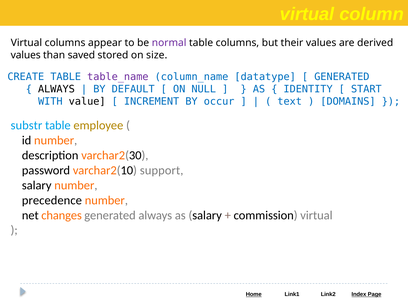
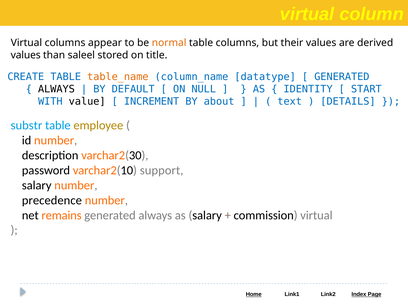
normal colour: purple -> orange (169, 43)
saved: saved -> saleel (81, 55)
size: size -> title (157, 55)
table_name colour: purple -> orange (118, 77)
occur: occur -> about (219, 101)
DOMAINS: DOMAINS -> DETAILS (348, 101)
changes: changes -> remains (62, 215)
